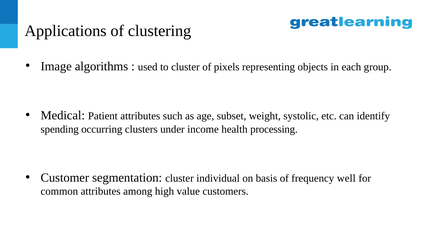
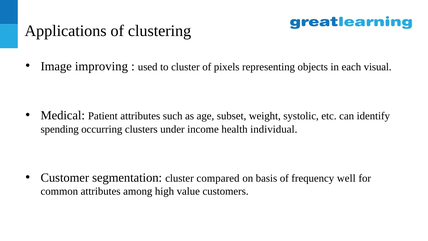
algorithms: algorithms -> improving (101, 66)
group: group -> visual (378, 67)
processing: processing -> individual (274, 129)
individual: individual -> compared (218, 178)
